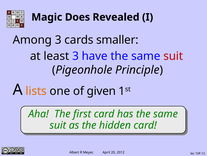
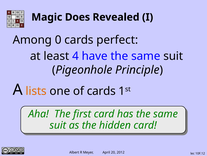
Among 3: 3 -> 0 (58, 40)
smaller: smaller -> perfect (117, 40)
least 3: 3 -> 4 (75, 56)
suit colour: red -> black (173, 56)
of given: given -> cards (101, 91)
